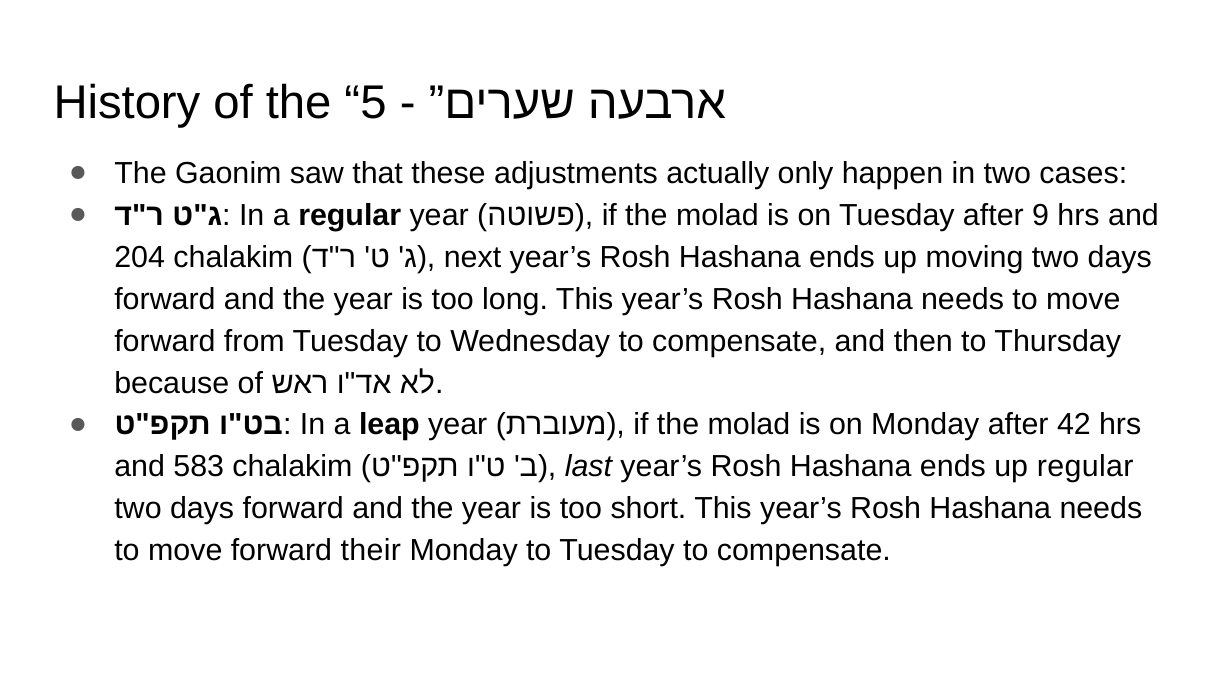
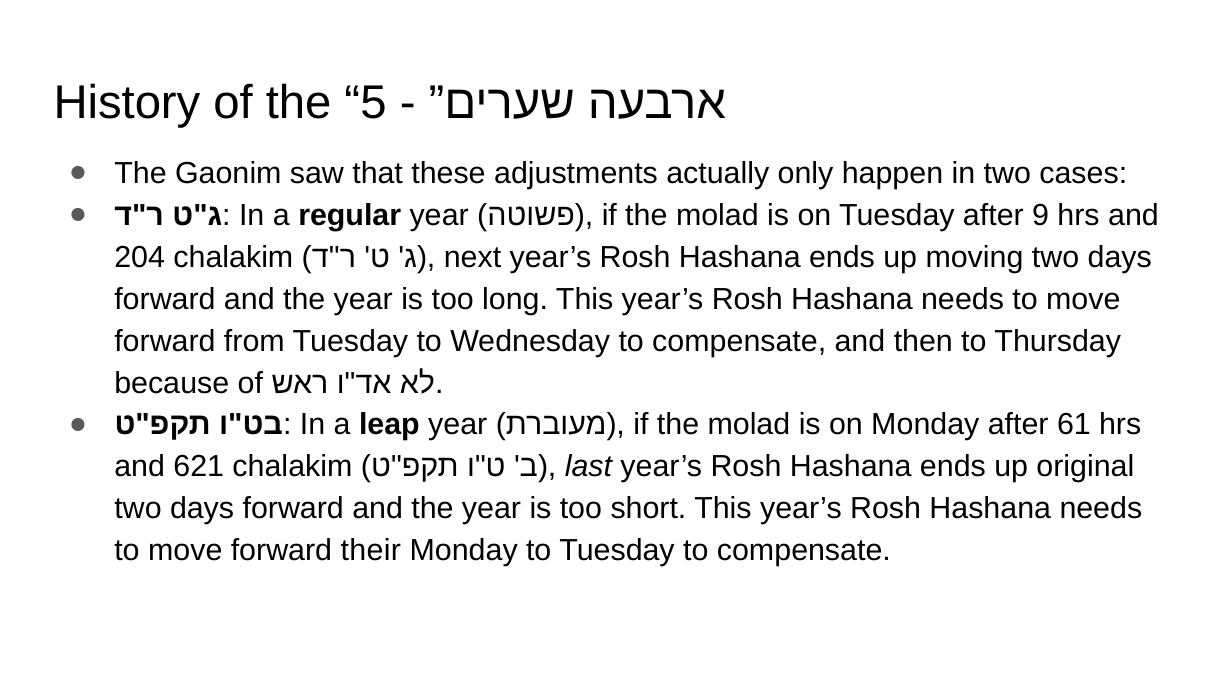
42: 42 -> 61 (1074, 425)
583: 583 -> 621 (199, 467)
up regular: regular -> original (1085, 467)
